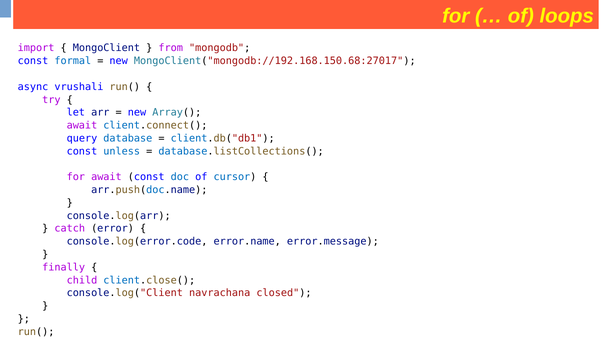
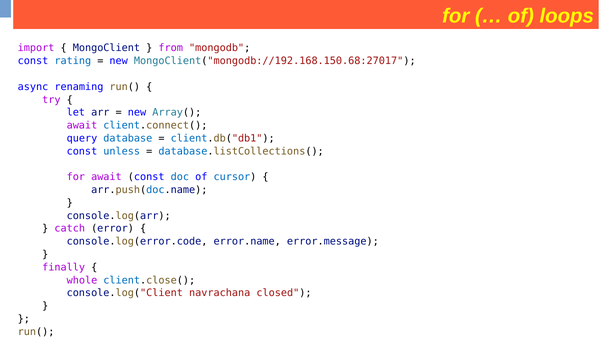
formal: formal -> rating (73, 61)
vrushali: vrushali -> renaming (79, 87)
child: child -> whole (82, 280)
